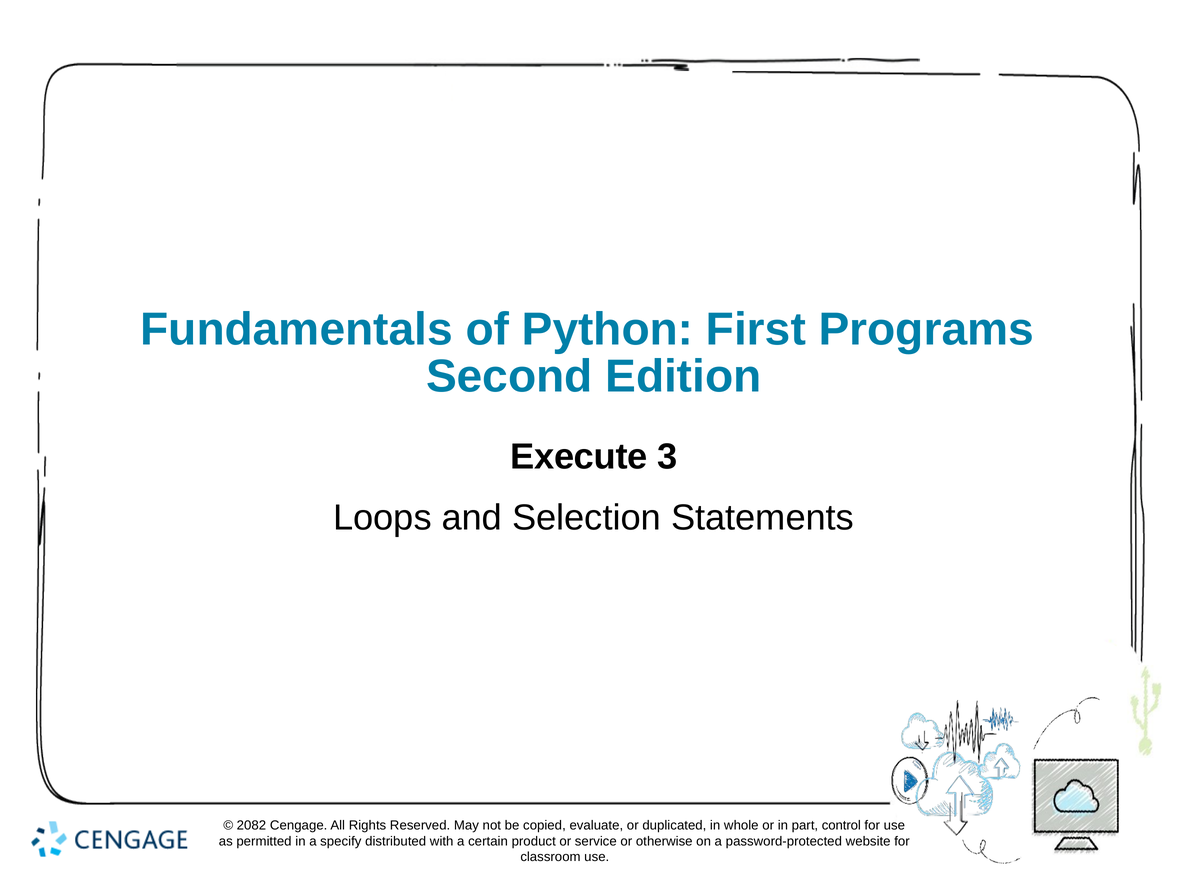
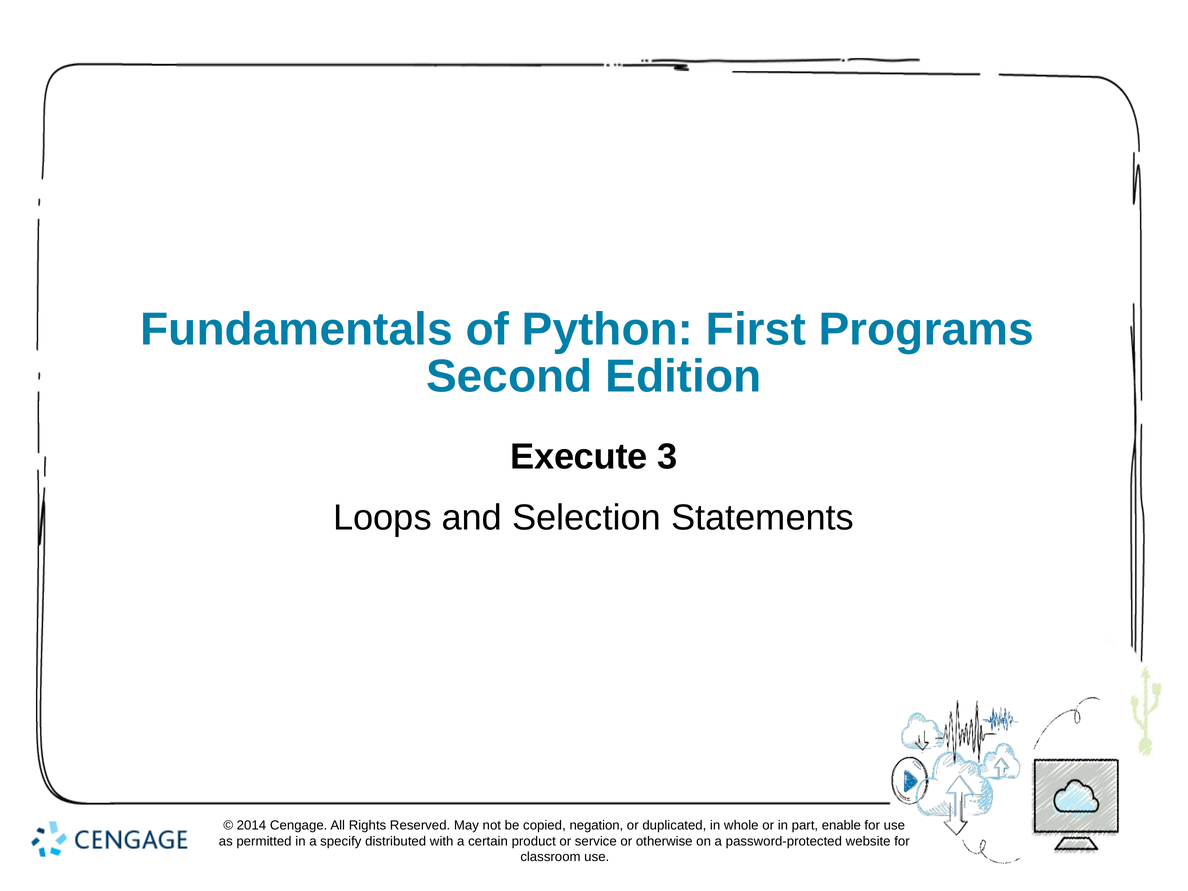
2082: 2082 -> 2014 (251, 825)
evaluate: evaluate -> negation (596, 825)
control: control -> enable (841, 825)
